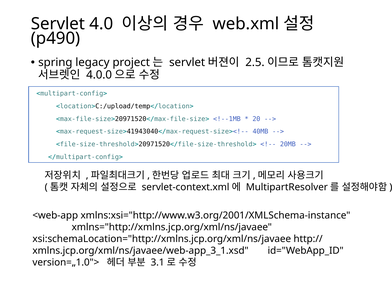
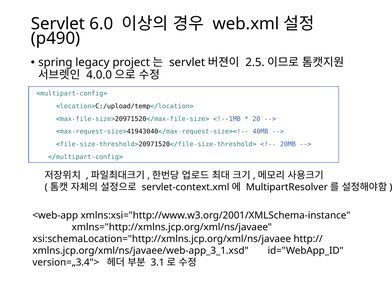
4.0: 4.0 -> 6.0 (101, 24)
version=„1.0">: version=„1.0"> -> version=„3.4"> (66, 262)
